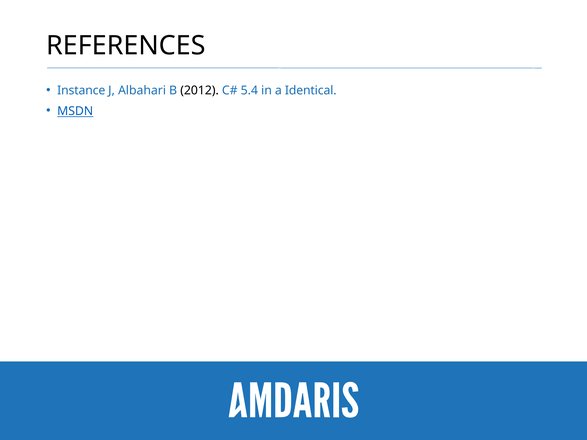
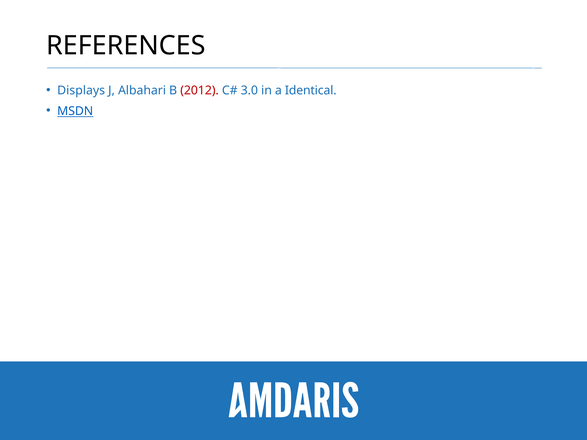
Instance: Instance -> Displays (81, 90)
2012 colour: black -> red (200, 90)
5.4: 5.4 -> 3.0 (249, 90)
